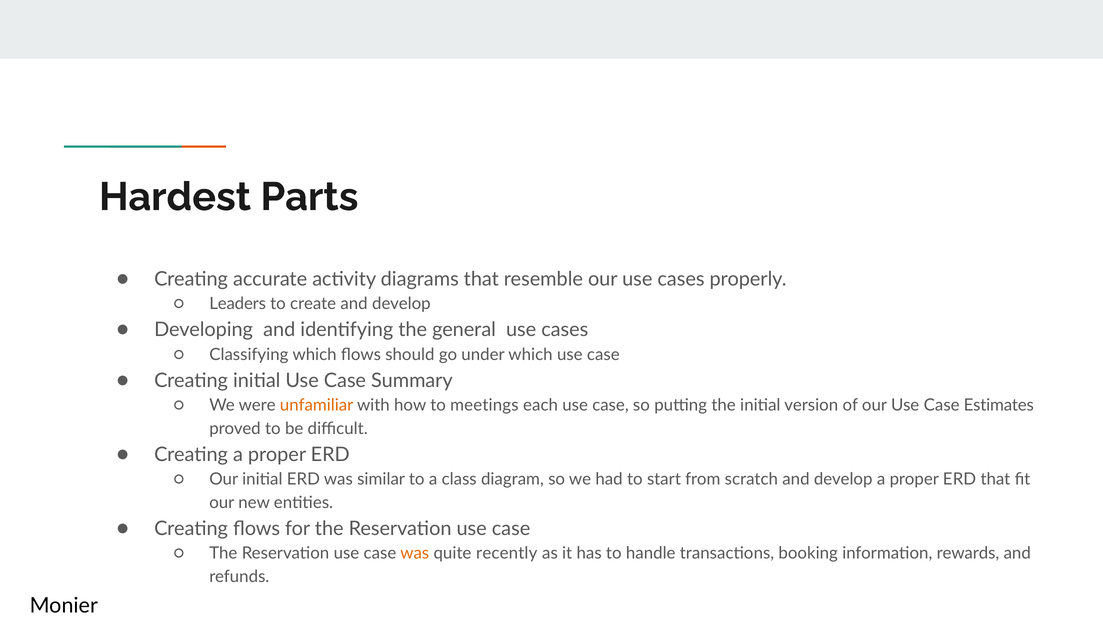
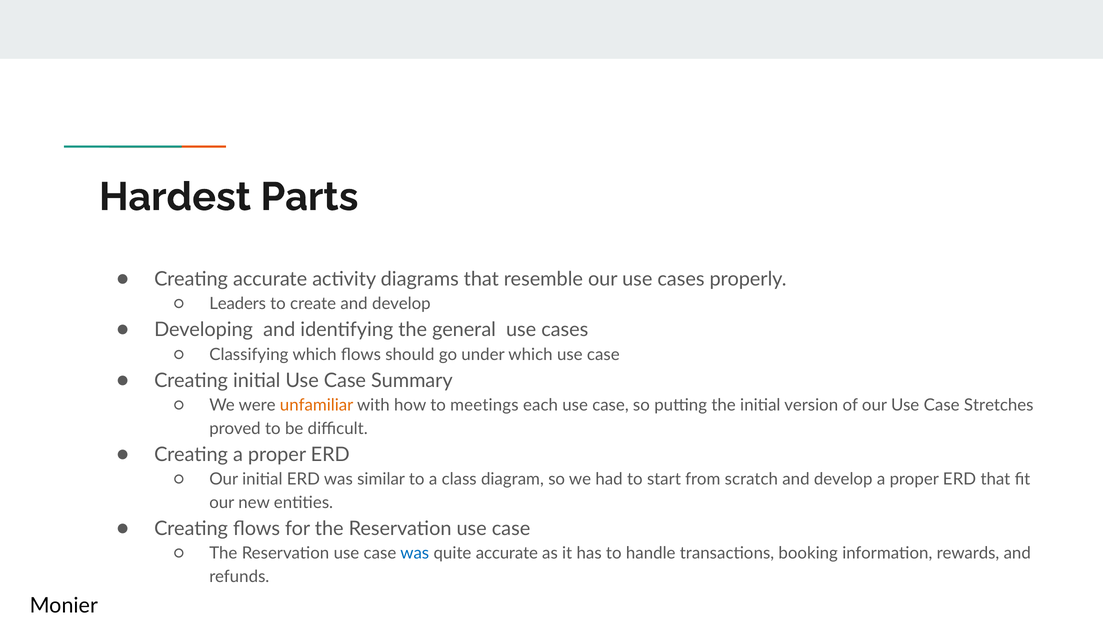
Estimates: Estimates -> Stretches (999, 405)
was colour: orange -> blue (415, 553)
quite recently: recently -> accurate (507, 553)
